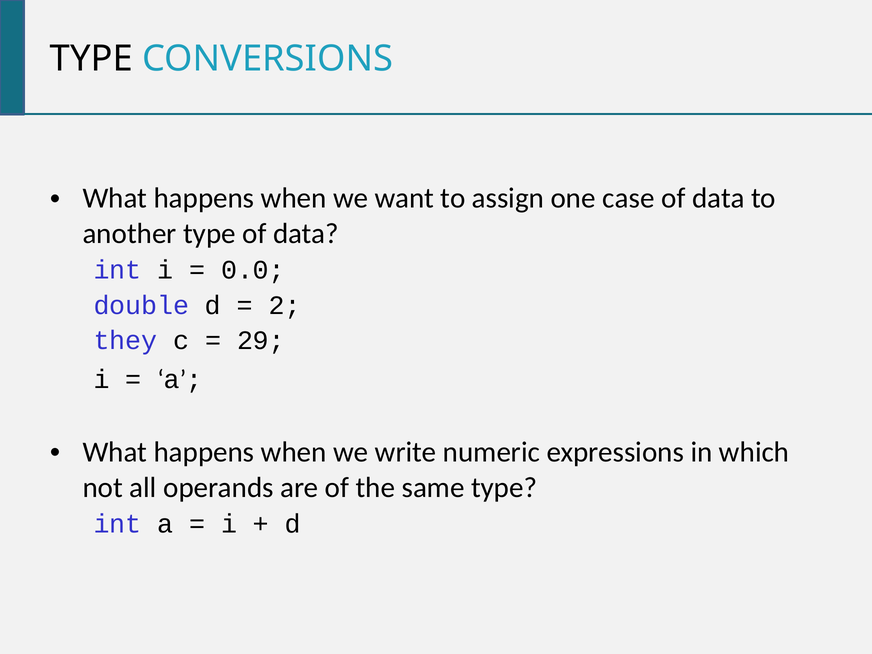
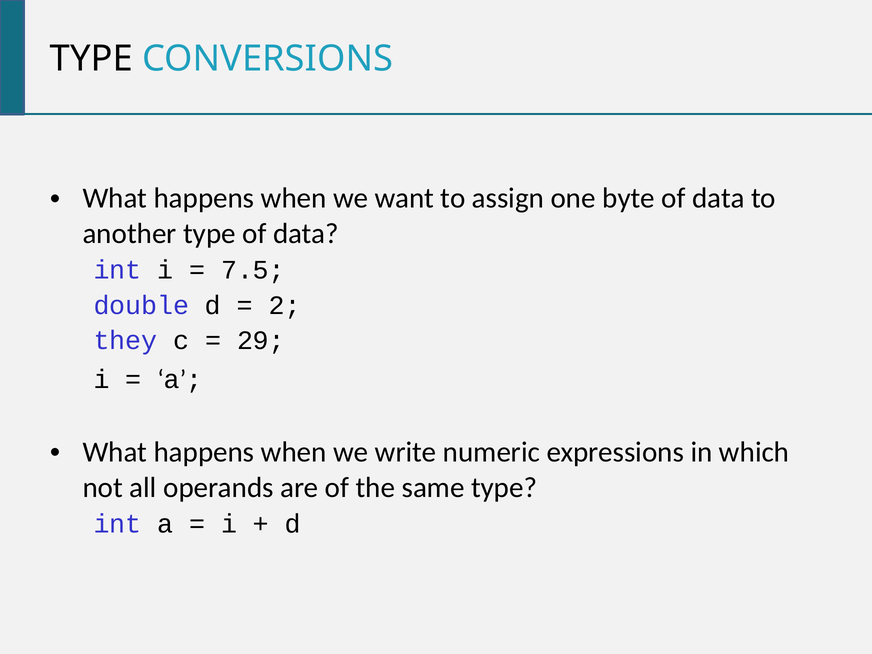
case: case -> byte (629, 198)
0.0: 0.0 -> 7.5 (253, 270)
